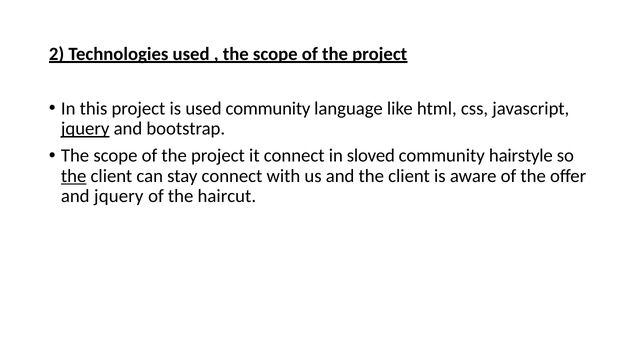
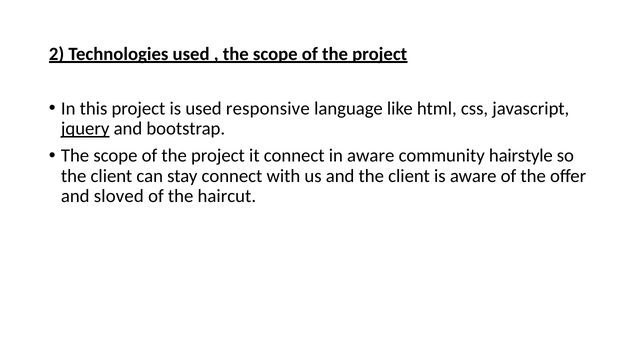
used community: community -> responsive (268, 109)
in sloved: sloved -> aware (371, 156)
the underline: present -> none (74, 176)
and jquery: jquery -> sloved (119, 196)
